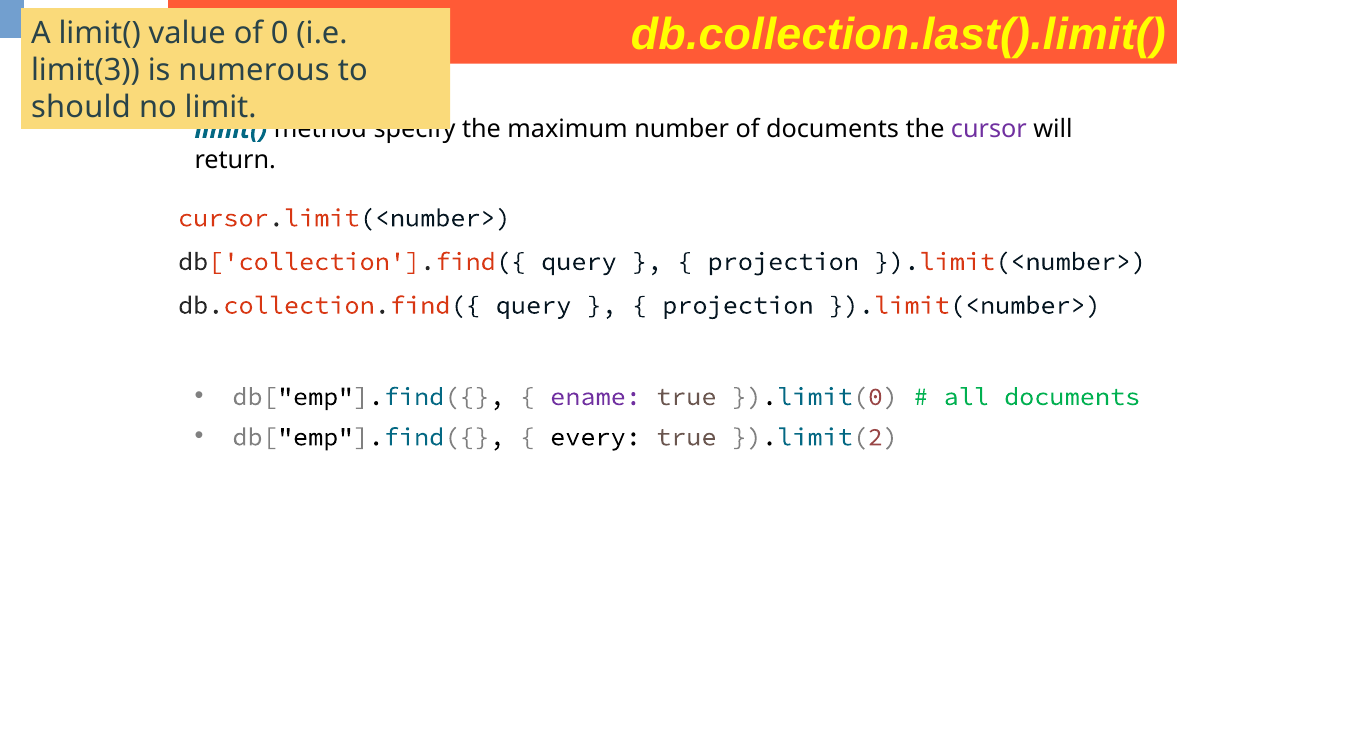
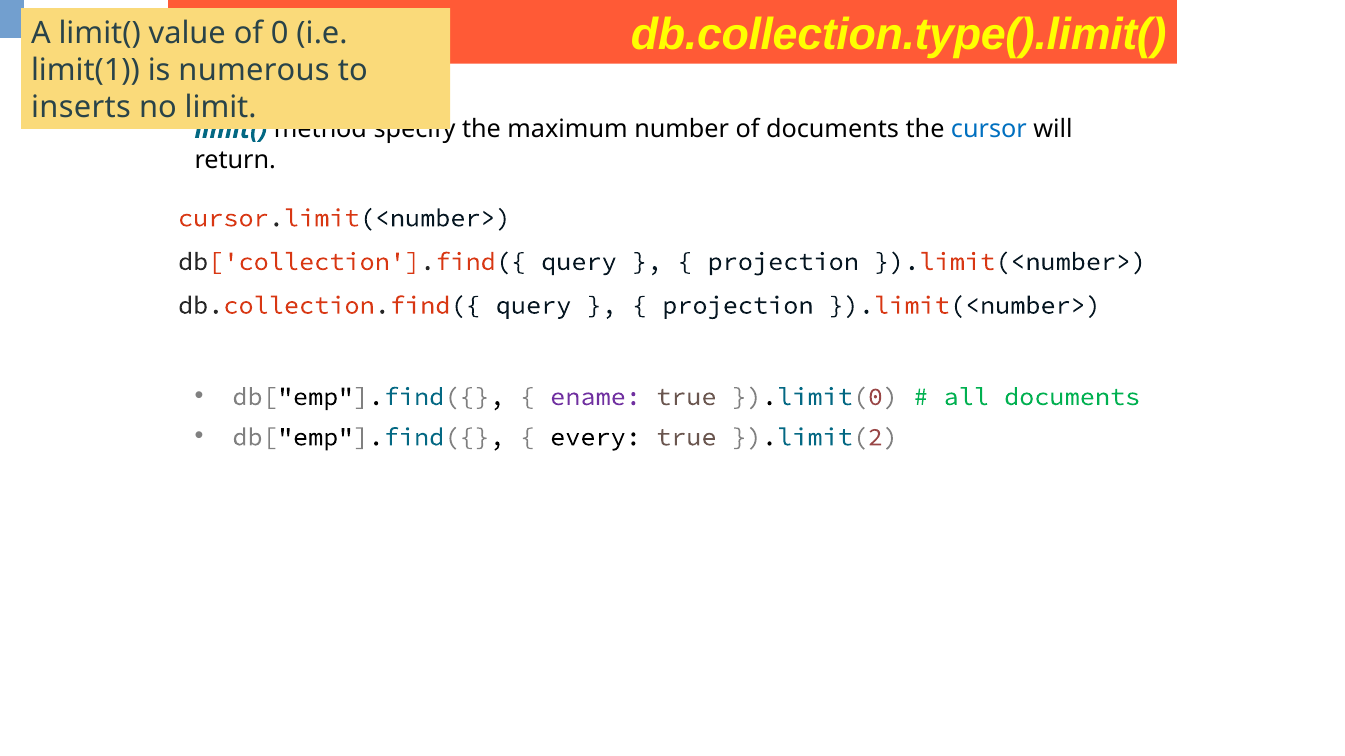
db.collection.last().limit(: db.collection.last().limit( -> db.collection.type().limit( (899, 35)
limit(3: limit(3 -> limit(1 (85, 71)
should: should -> inserts (81, 108)
cursor colour: purple -> blue (989, 130)
